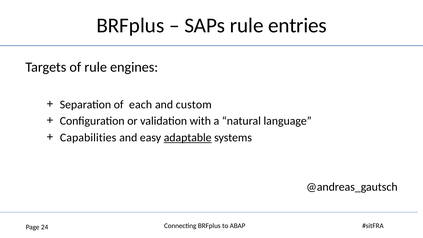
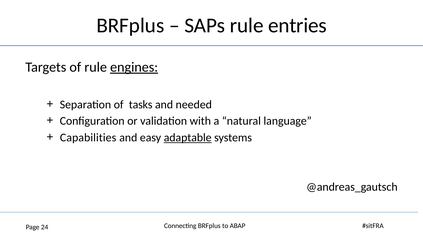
engines underline: none -> present (134, 67)
each: each -> tasks (141, 105)
custom: custom -> needed (194, 105)
